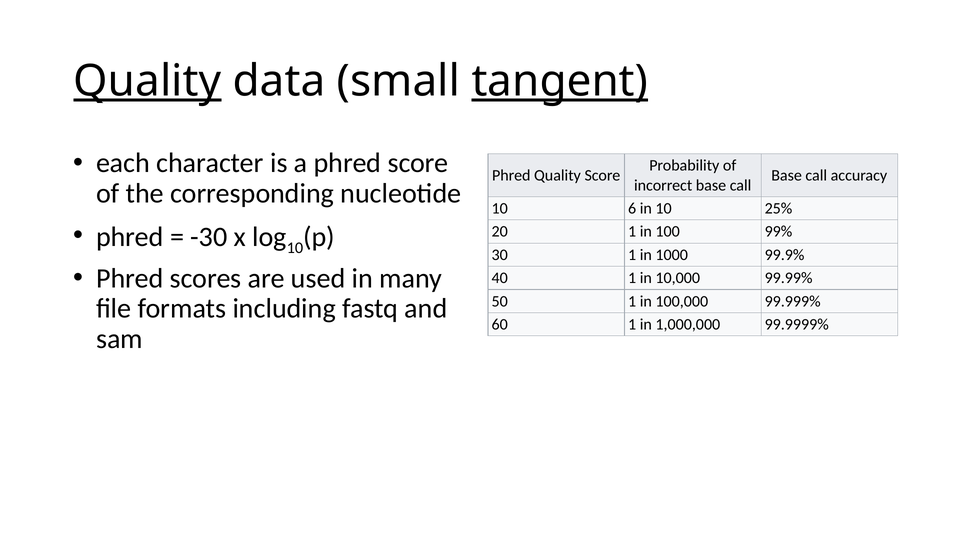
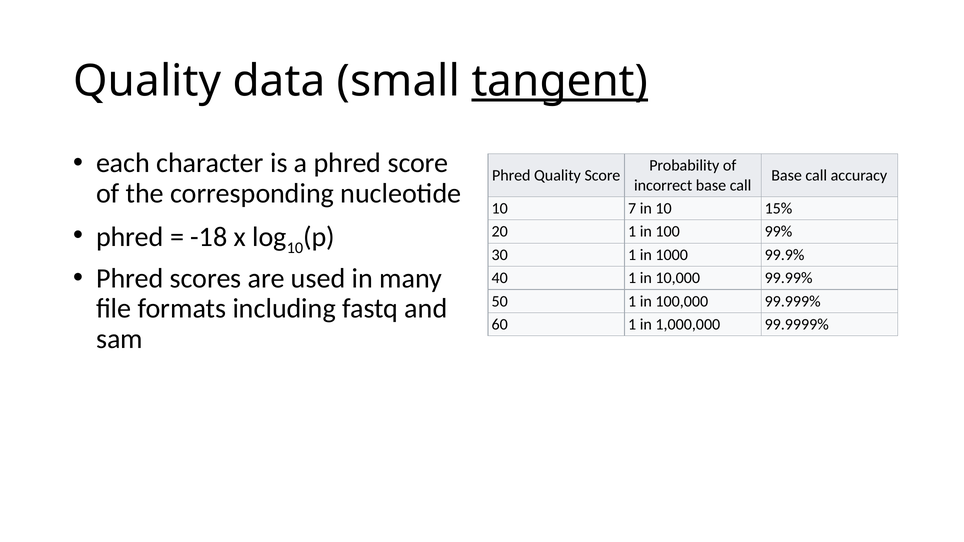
Quality underline: present -> none (147, 81)
6: 6 -> 7 (632, 209)
25%: 25% -> 15% (778, 209)
-30: -30 -> -18 (209, 237)
